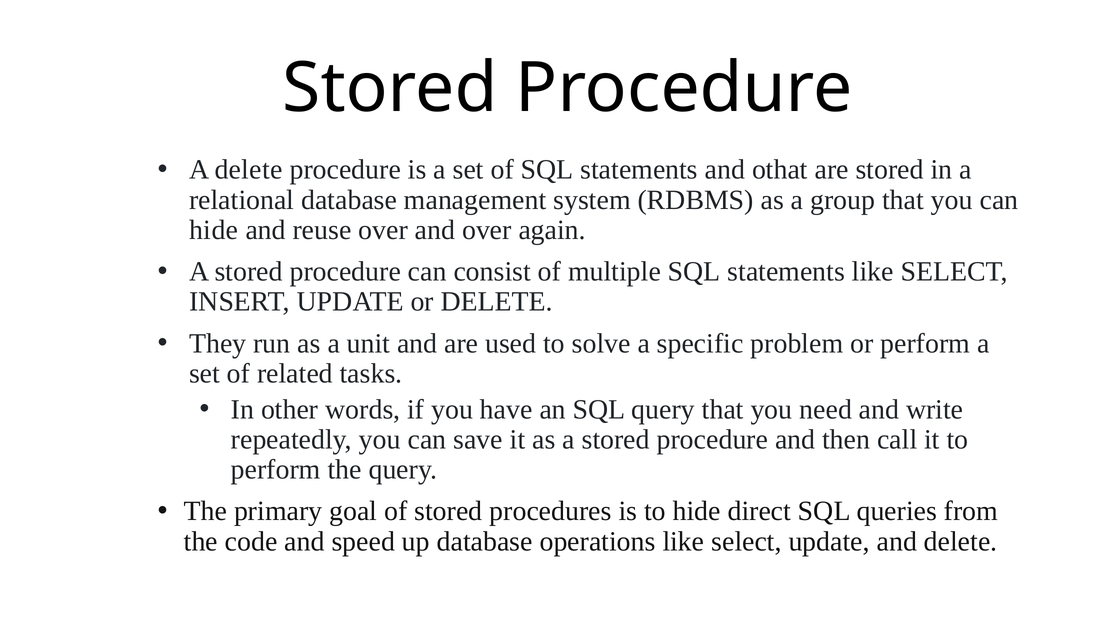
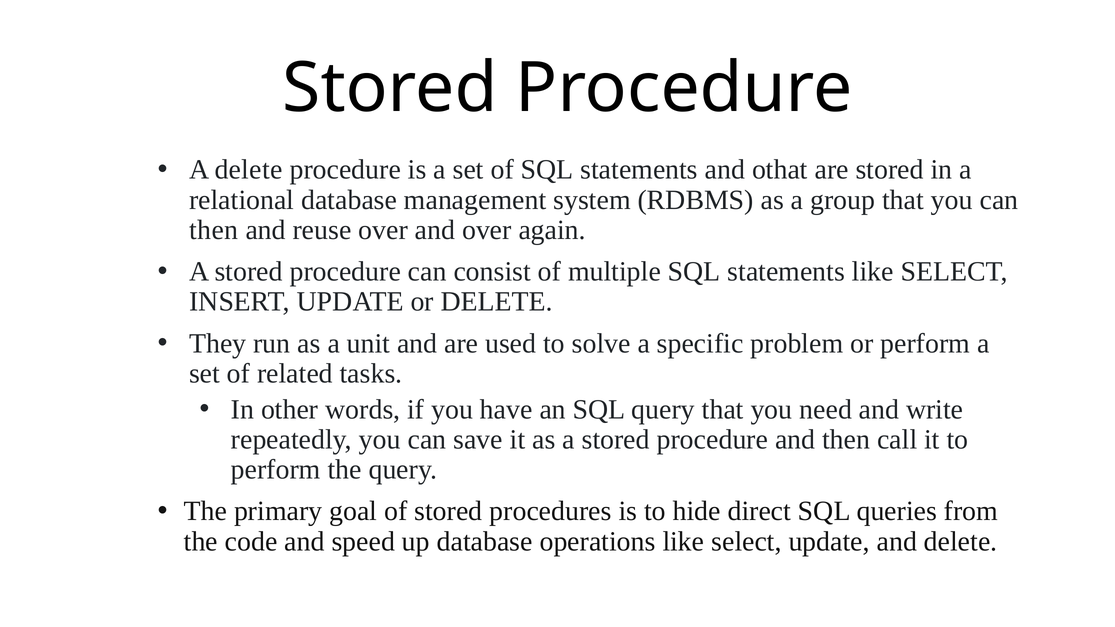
hide: hide -> then (214, 230)
